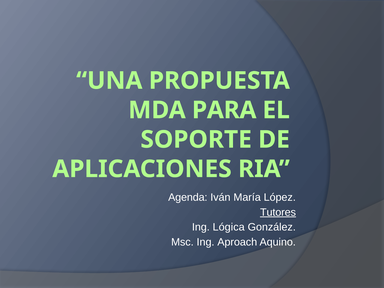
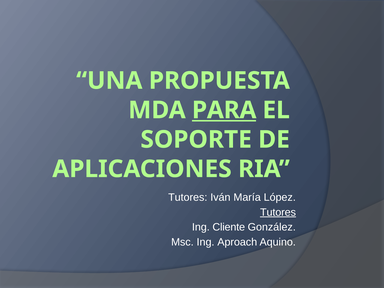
PARA underline: none -> present (224, 110)
Agenda: Agenda -> Tutores (188, 197)
Lógica: Lógica -> Cliente (229, 227)
